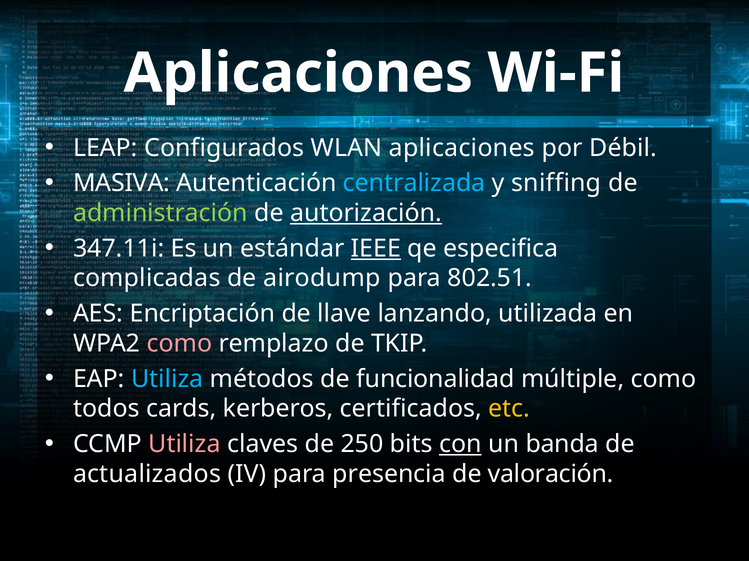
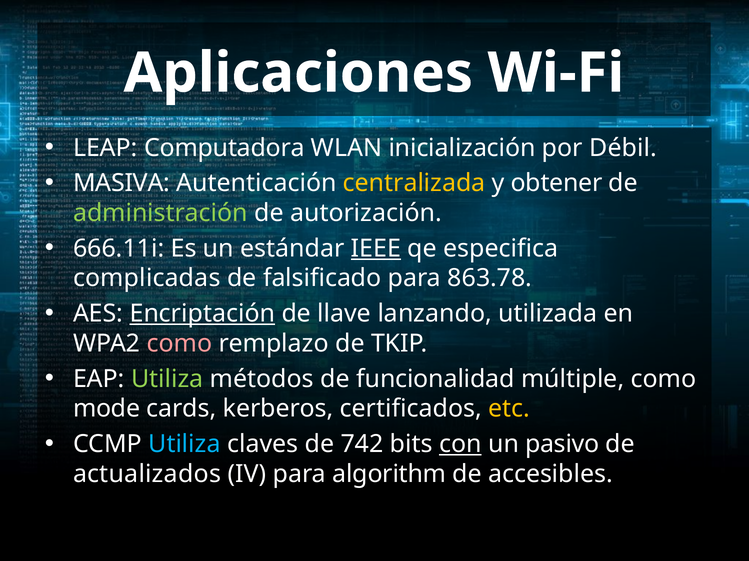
Configurados: Configurados -> Computadora (224, 148)
WLAN aplicaciones: aplicaciones -> inicialización (462, 148)
centralizada colour: light blue -> yellow (414, 183)
sniffing: sniffing -> obtener (556, 183)
autorización underline: present -> none (366, 213)
347.11i: 347.11i -> 666.11i (119, 249)
airodump: airodump -> falsificado (322, 279)
802.51: 802.51 -> 863.78 (490, 279)
Encriptación underline: none -> present (202, 314)
Utiliza colour: light blue -> light green (167, 379)
todos: todos -> mode (107, 409)
Utiliza colour: pink -> light blue (184, 445)
250: 250 -> 742 (362, 445)
banda: banda -> pasivo (562, 445)
presencia: presencia -> algorithm (389, 475)
valoración: valoración -> accesibles (550, 475)
